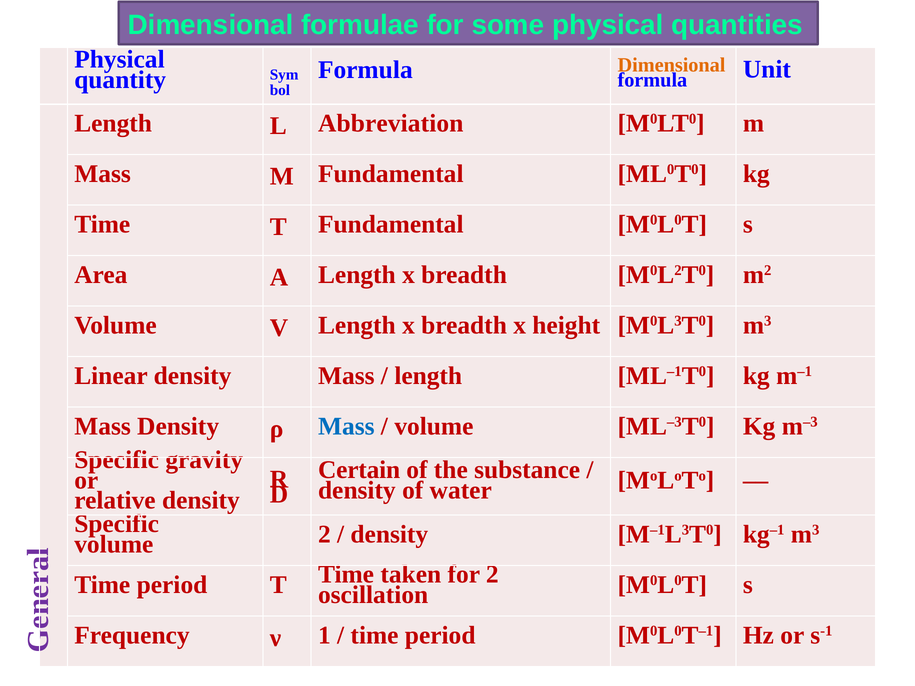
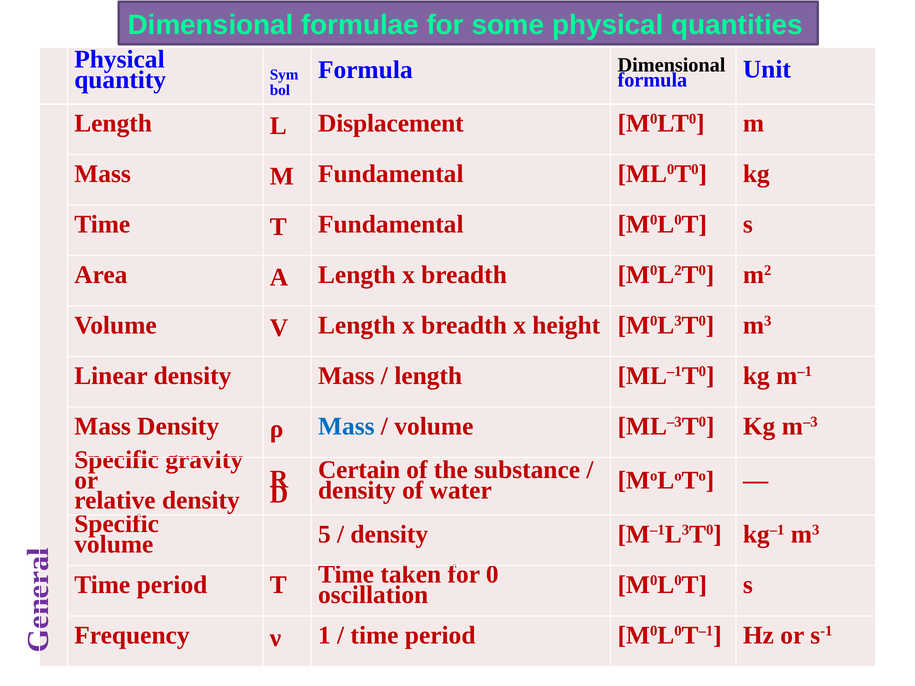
Dimensional colour: orange -> black (672, 65)
Abbreviation: Abbreviation -> Displacement (391, 123)
volume 2: 2 -> 5 (324, 534)
for 2: 2 -> 0 (492, 575)
